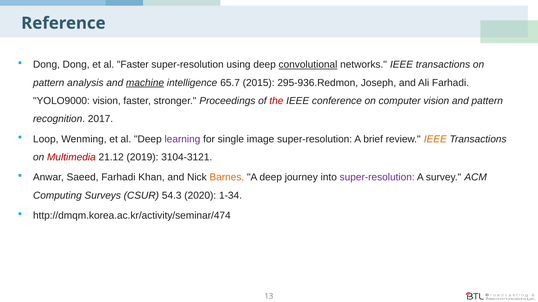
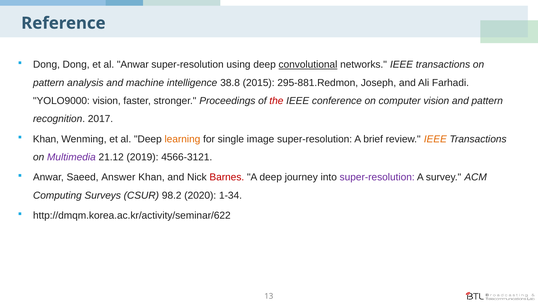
al Faster: Faster -> Anwar (133, 65)
machine underline: present -> none (145, 83)
65.7: 65.7 -> 38.8 (230, 83)
295-936.Redmon: 295-936.Redmon -> 295-881.Redmon (318, 83)
Loop: Loop -> Khan (46, 139)
learning colour: purple -> orange (182, 139)
Multimedia colour: red -> purple (71, 158)
3104-3121: 3104-3121 -> 4566-3121 (187, 158)
Saeed Farhadi: Farhadi -> Answer (118, 178)
Barnes colour: orange -> red (227, 178)
54.3: 54.3 -> 98.2 (172, 196)
http://dmqm.korea.ac.kr/activity/seminar/474: http://dmqm.korea.ac.kr/activity/seminar/474 -> http://dmqm.korea.ac.kr/activity/seminar/622 (132, 216)
